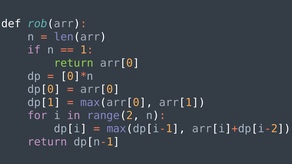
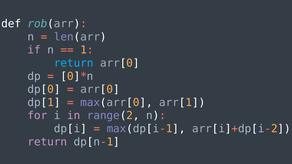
return colour: light green -> light blue (74, 63)
